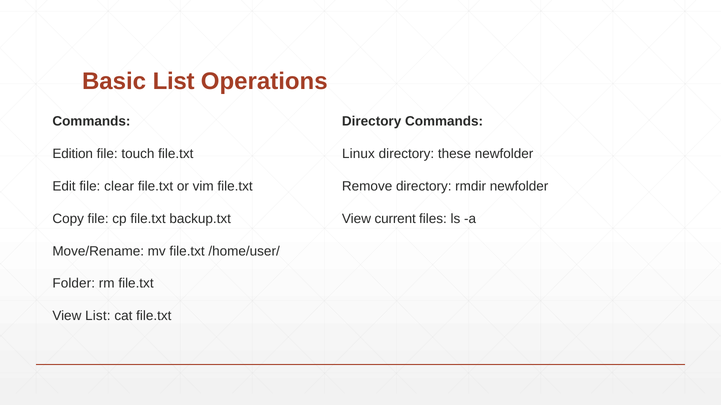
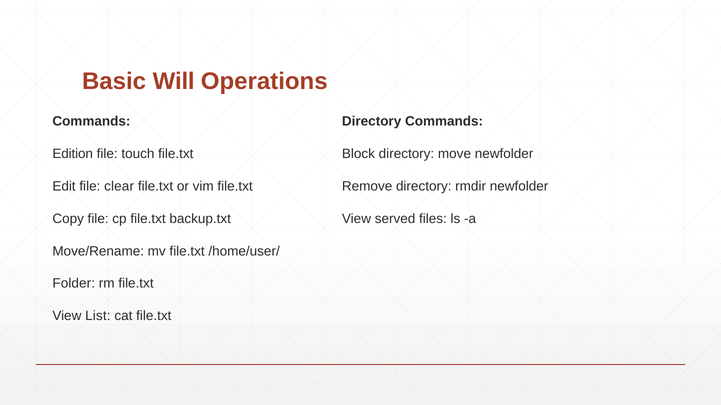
Basic List: List -> Will (174, 82)
Linux: Linux -> Block (358, 154)
these: these -> move (454, 154)
current: current -> served (395, 219)
